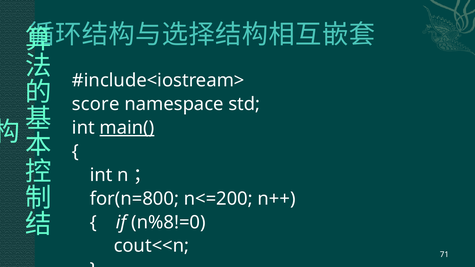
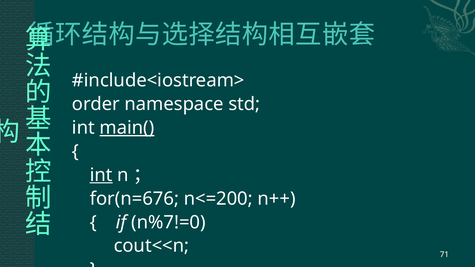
score: score -> order (96, 104)
int underline: none -> present (101, 175)
for(n=800: for(n=800 -> for(n=676 (134, 199)
n%8!=0: n%8!=0 -> n%7!=0 (168, 222)
